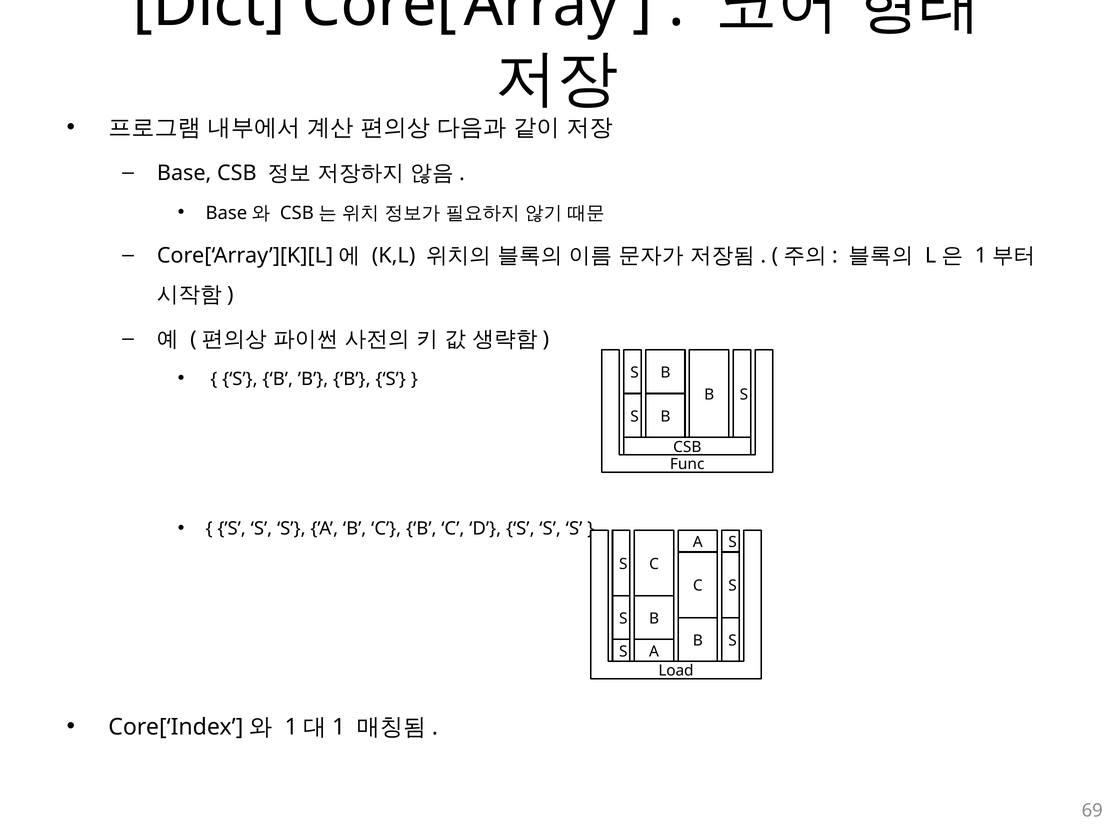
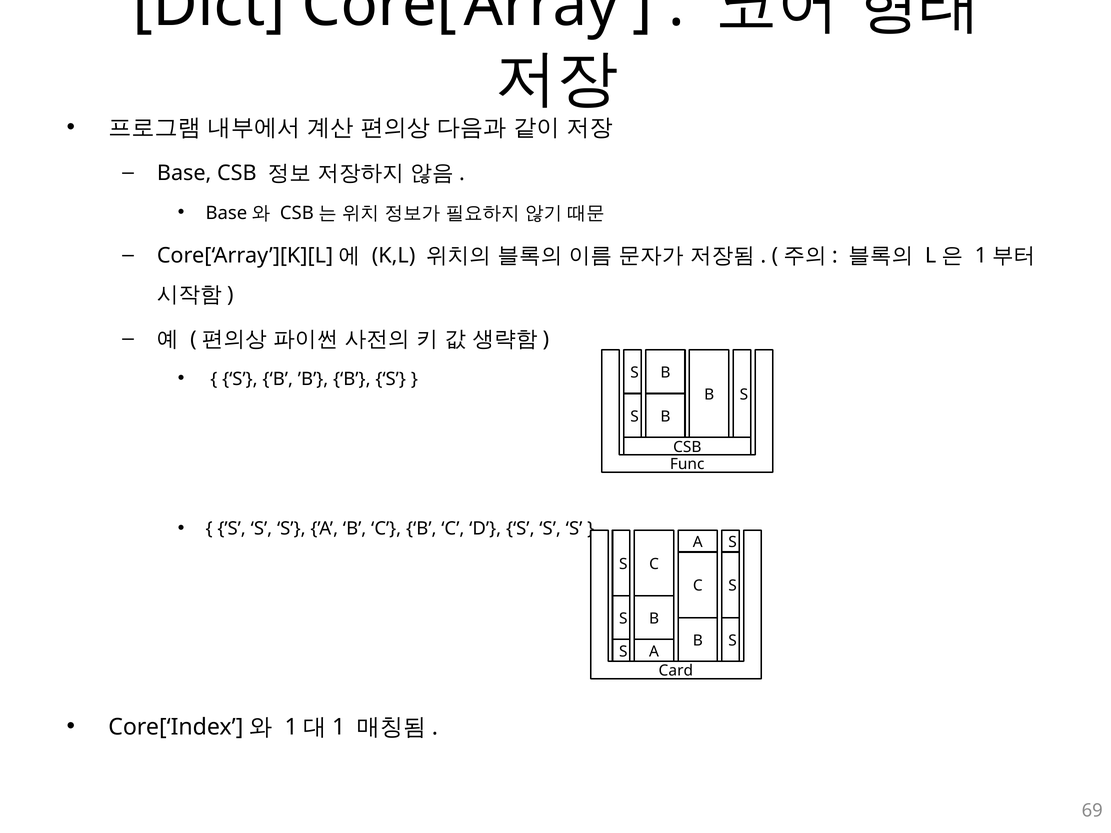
Load: Load -> Card (676, 671)
